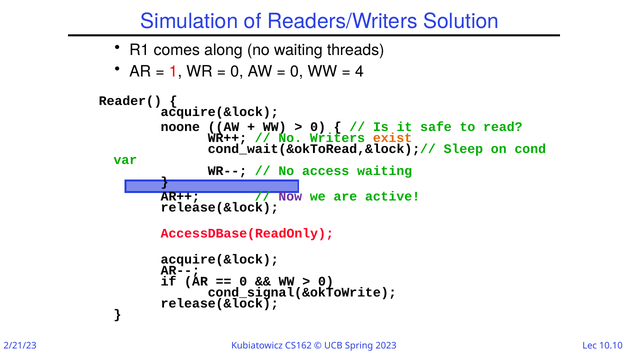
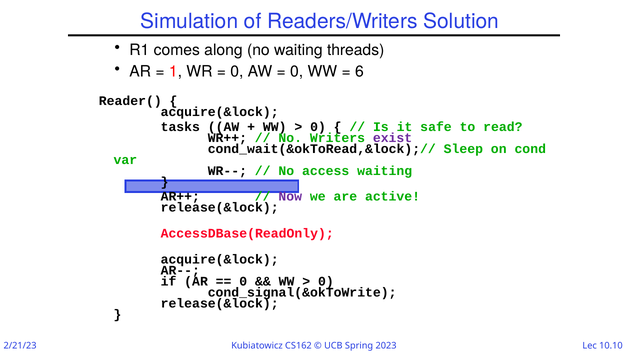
4: 4 -> 6 (359, 72)
noone: noone -> tasks (180, 127)
exist colour: orange -> purple (393, 138)
